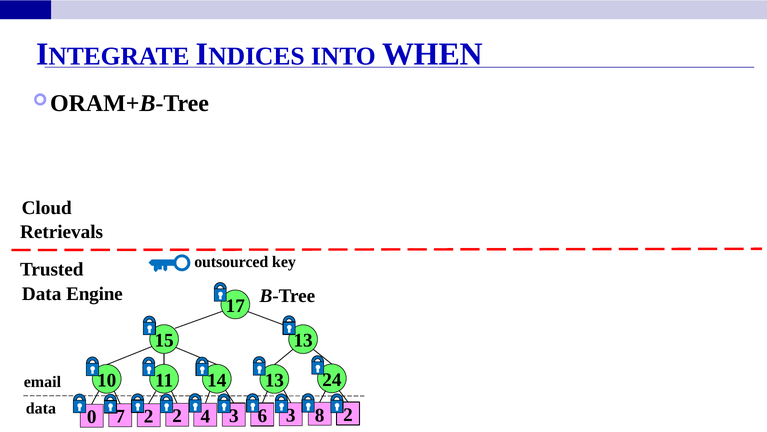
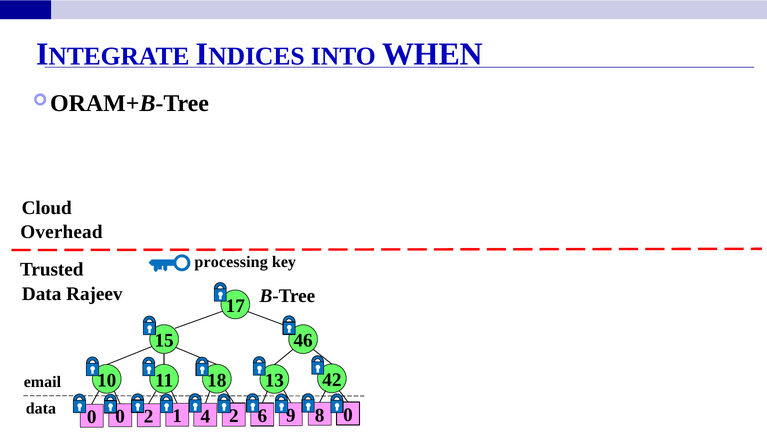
Retrievals: Retrievals -> Overhead (61, 232)
outsourced: outsourced -> processing (231, 262)
Engine: Engine -> Rajeev (94, 294)
15 13: 13 -> 46 (303, 340)
14: 14 -> 18 (217, 380)
24: 24 -> 42 (332, 379)
0 7: 7 -> 0 (120, 416)
2 2: 2 -> 1 (177, 416)
4 3: 3 -> 2 (234, 415)
6 3: 3 -> 9 (291, 415)
8 2: 2 -> 0 (348, 414)
